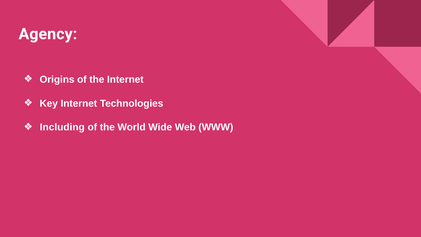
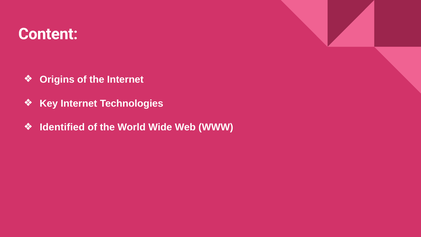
Agency: Agency -> Content (48, 34)
Including: Including -> Identified (62, 127)
